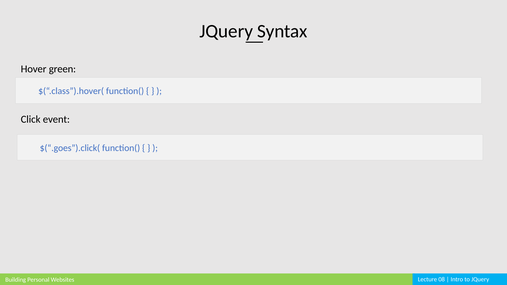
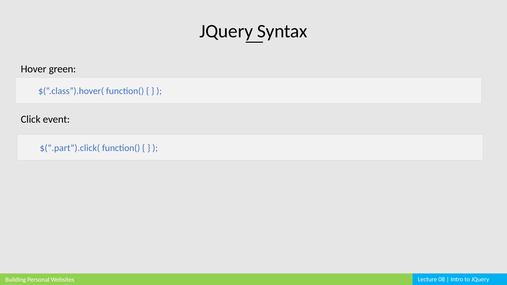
$(“.goes”).click(: $(“.goes”).click( -> $(“.part”).click( (70, 148)
